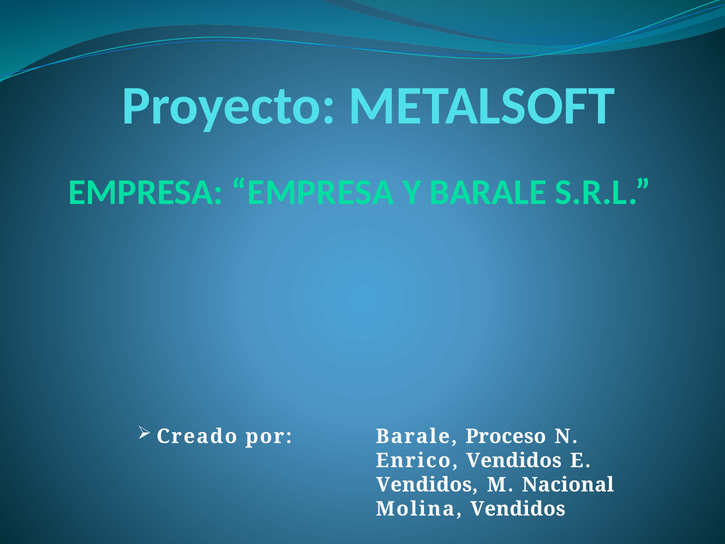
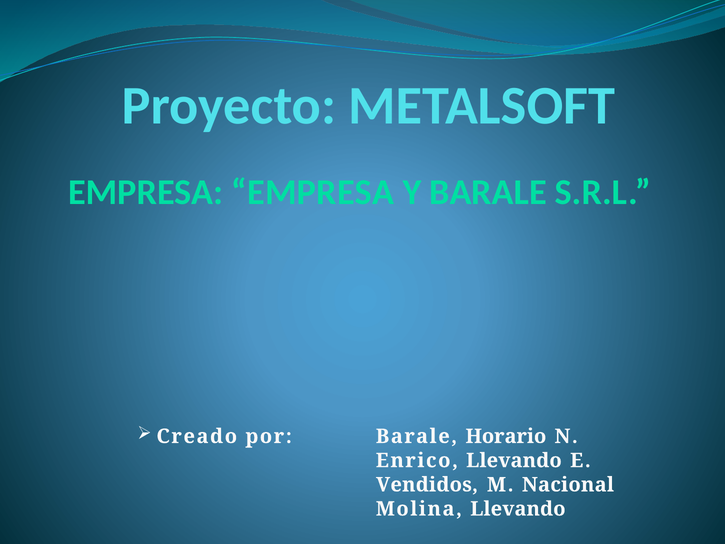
Proceso: Proceso -> Horario (506, 436)
Enrico Vendidos: Vendidos -> Llevando (514, 460)
Molina Vendidos: Vendidos -> Llevando (518, 509)
